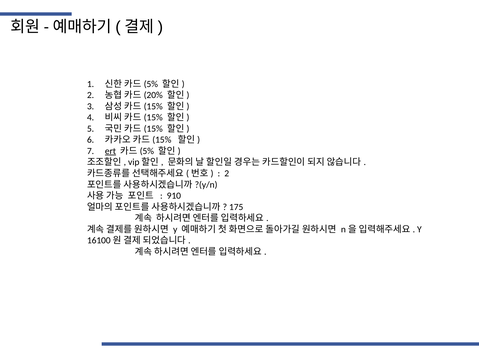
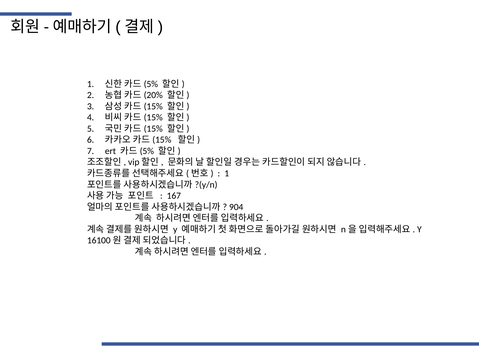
ert underline: present -> none (110, 151)
2: 2 -> 1 (227, 174)
910: 910 -> 167 (174, 196)
175: 175 -> 904 (236, 207)
